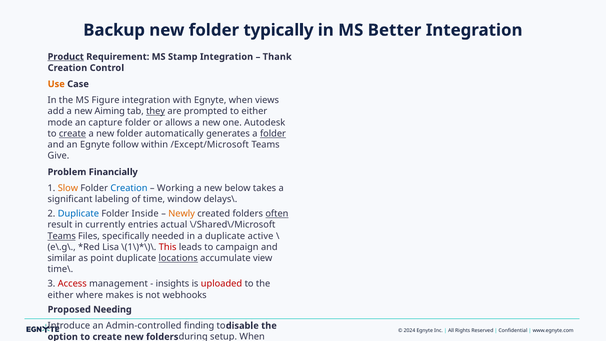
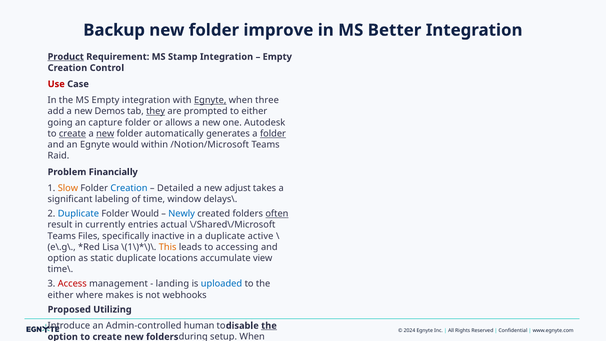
typically: typically -> improve (278, 30)
Thank: Thank -> Empty (277, 57)
Use colour: orange -> red (56, 84)
MS Figure: Figure -> Empty (105, 100)
Egnyte underline: none -> present (210, 100)
views: views -> three (267, 100)
Aiming: Aiming -> Demos (110, 111)
mode: mode -> going (60, 122)
new underline: none -> present (105, 134)
Egnyte follow: follow -> would (126, 145)
/Except/Microsoft: /Except/Microsoft -> /Notion/Microsoft (210, 145)
Give: Give -> Raid (58, 156)
Working: Working -> Detailed (175, 188)
below: below -> adjust (238, 188)
Folder Inside: Inside -> Would (145, 214)
Newly colour: orange -> blue (182, 214)
Teams underline: present -> none (62, 236)
needed: needed -> inactive (168, 236)
This colour: red -> orange (168, 247)
campaign: campaign -> accessing (237, 247)
similar: similar -> option (62, 258)
point: point -> static (102, 258)
locations underline: present -> none (178, 258)
insights: insights -> landing (172, 284)
uploaded colour: red -> blue (221, 284)
Needing: Needing -> Utilizing (112, 309)
finding: finding -> human (199, 326)
the underline: none -> present (269, 326)
